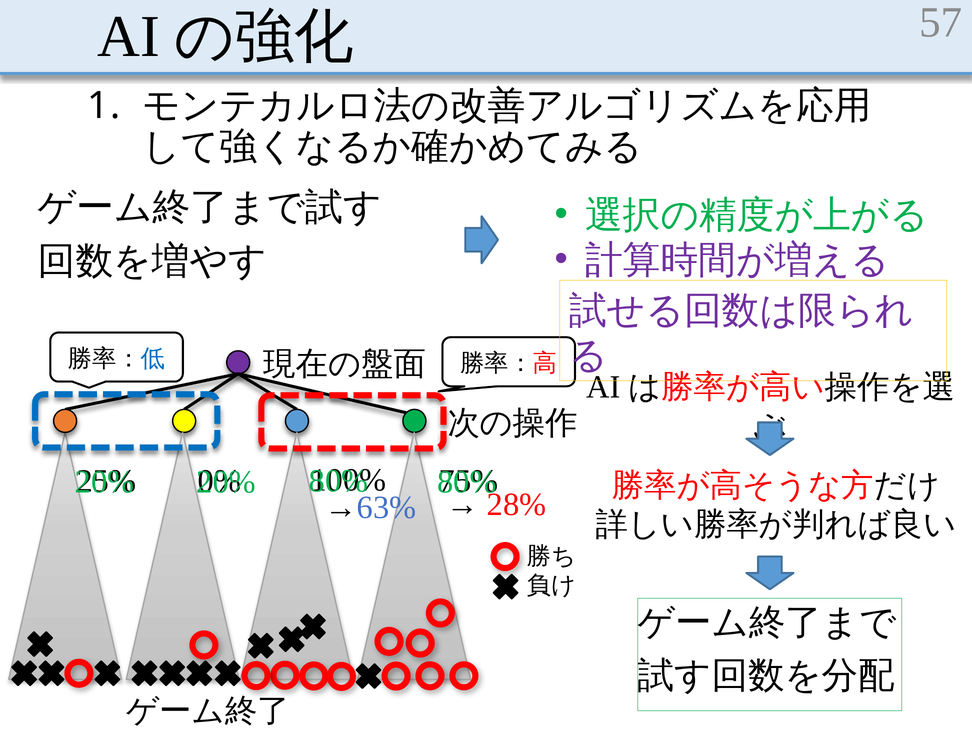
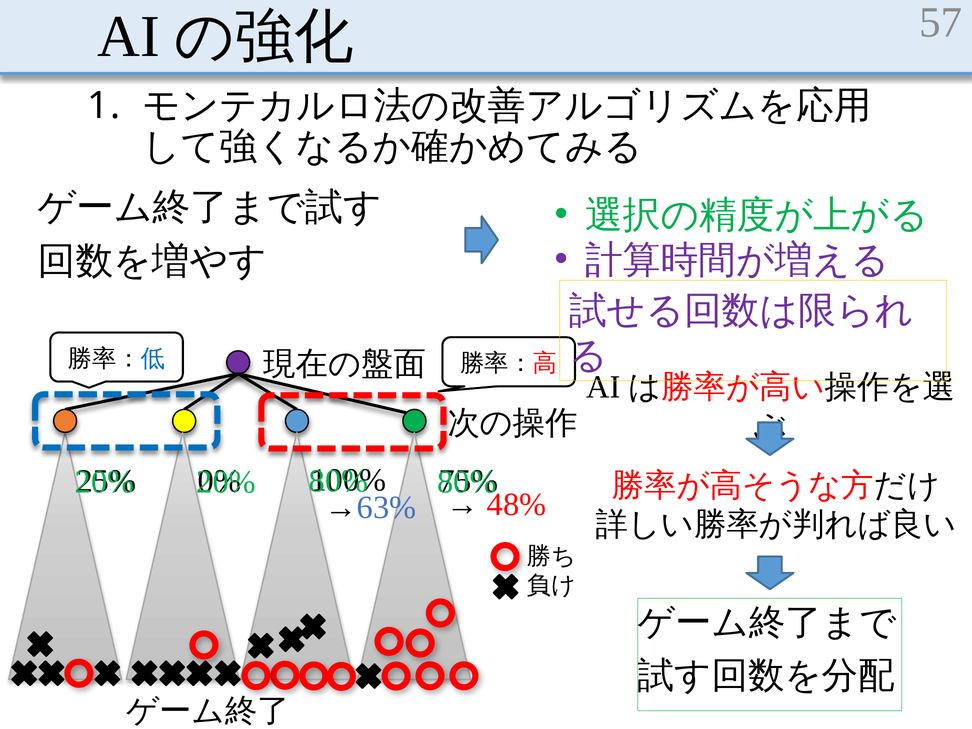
28%: 28% -> 48% (517, 505)
